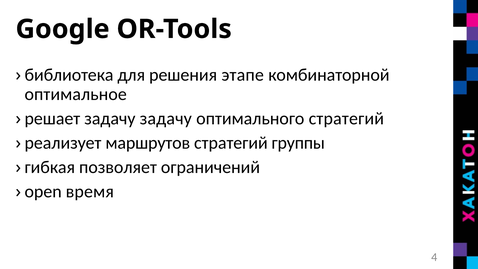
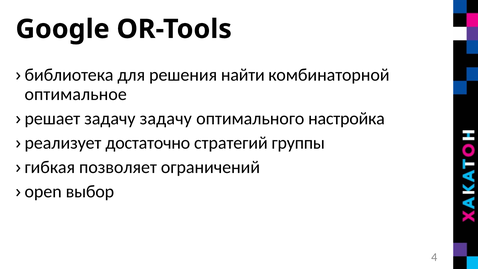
этапе: этапе -> найти (243, 75)
оптимального стратегий: стратегий -> настройка (347, 118)
маршрутов: маршрутов -> достаточно (148, 143)
время: время -> выбор (90, 192)
